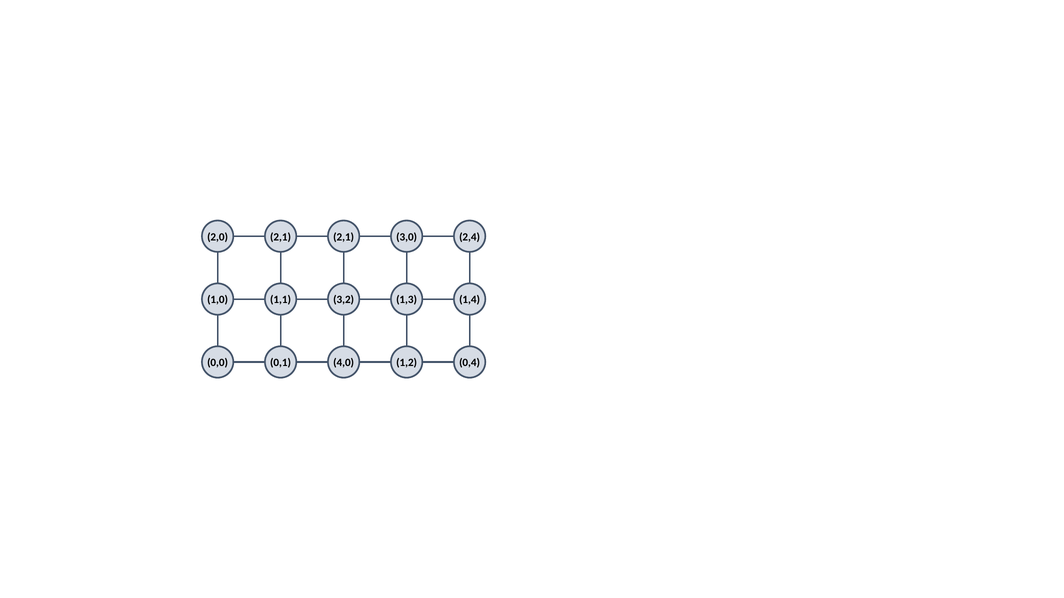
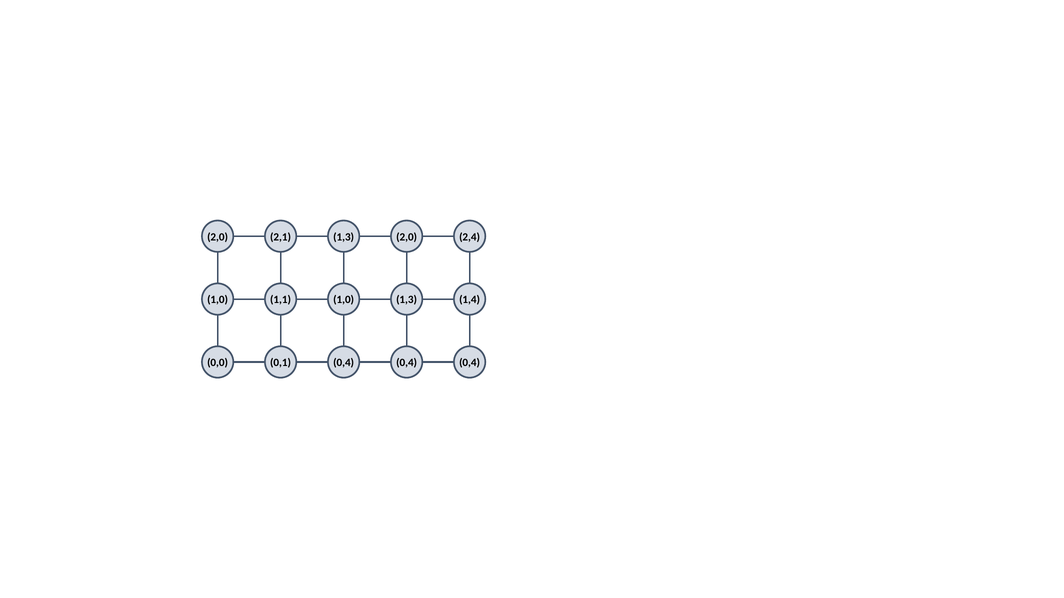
2,0 2,1: 2,1 -> 1,3 (344, 237)
3,0: 3,0 -> 2,0 (407, 237)
1,0 3,2: 3,2 -> 1,0 (344, 300)
0,0 4,0: 4,0 -> 0,4 (344, 363)
1,2: 1,2 -> 0,4 (407, 363)
